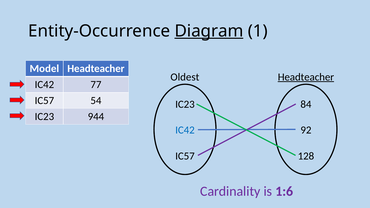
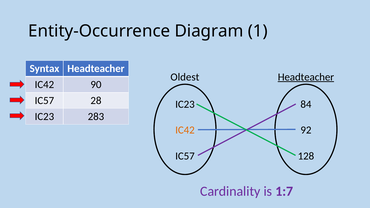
Diagram underline: present -> none (209, 31)
Model: Model -> Syntax (44, 69)
77: 77 -> 90 (96, 85)
54: 54 -> 28 (96, 101)
944: 944 -> 283 (96, 117)
IC42 colour: blue -> orange (185, 130)
1:6: 1:6 -> 1:7 (284, 192)
